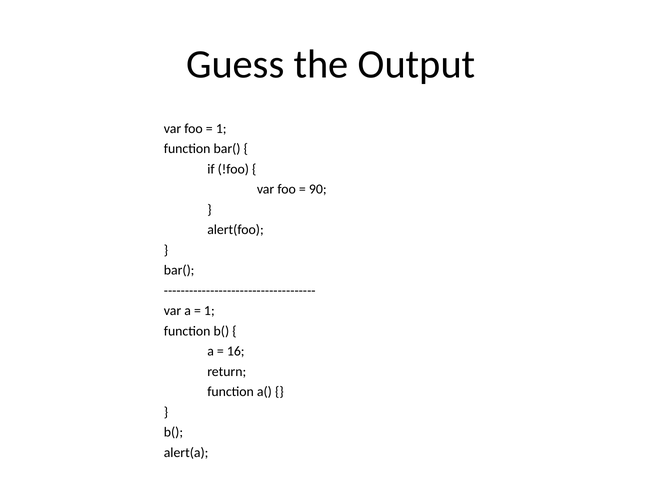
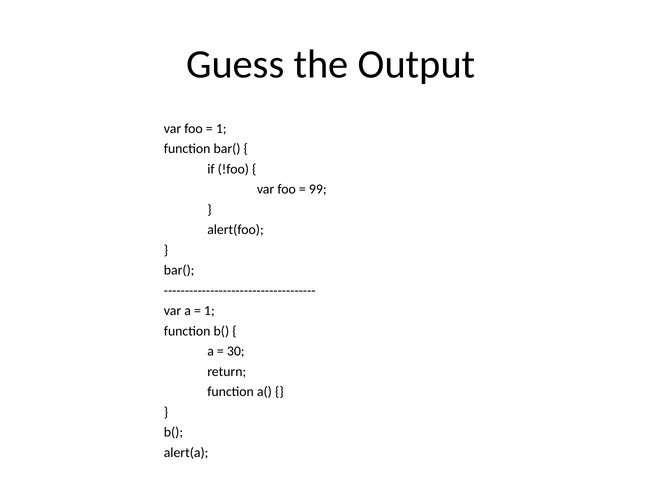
90: 90 -> 99 (318, 189)
16: 16 -> 30 (236, 351)
